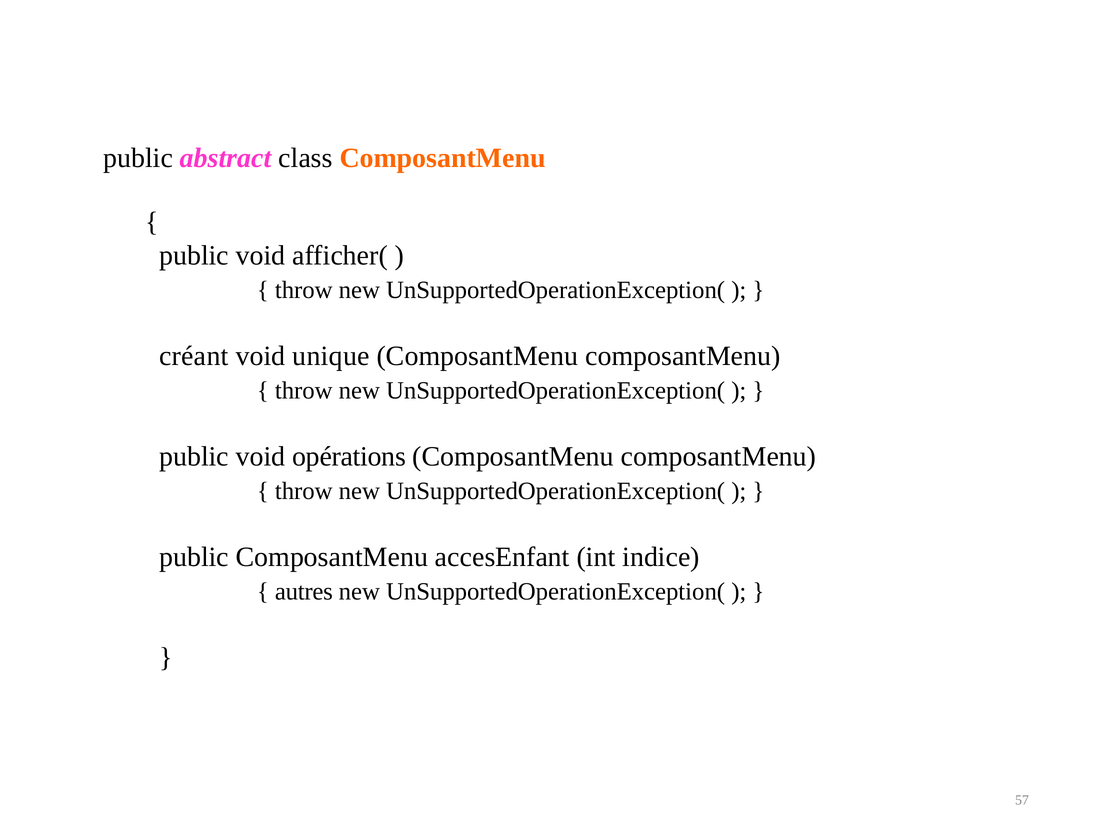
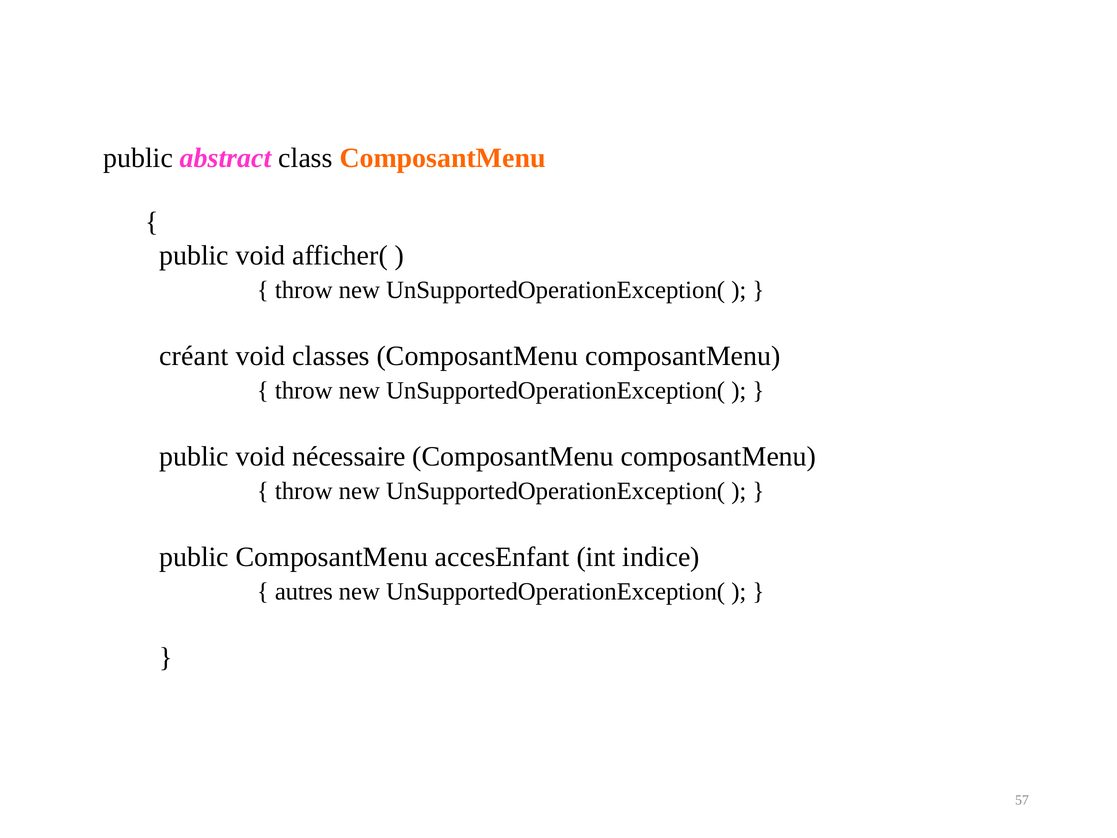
unique: unique -> classes (331, 356)
opérations: opérations -> nécessaire (349, 456)
